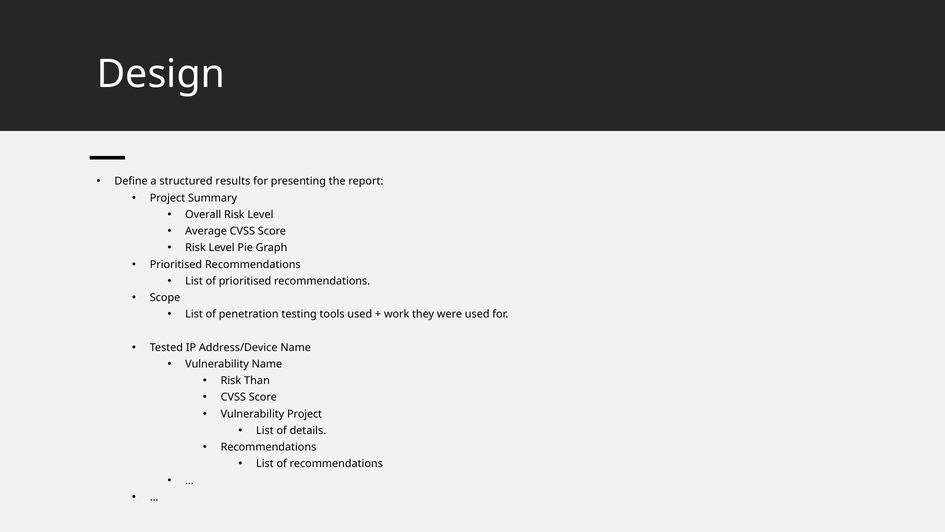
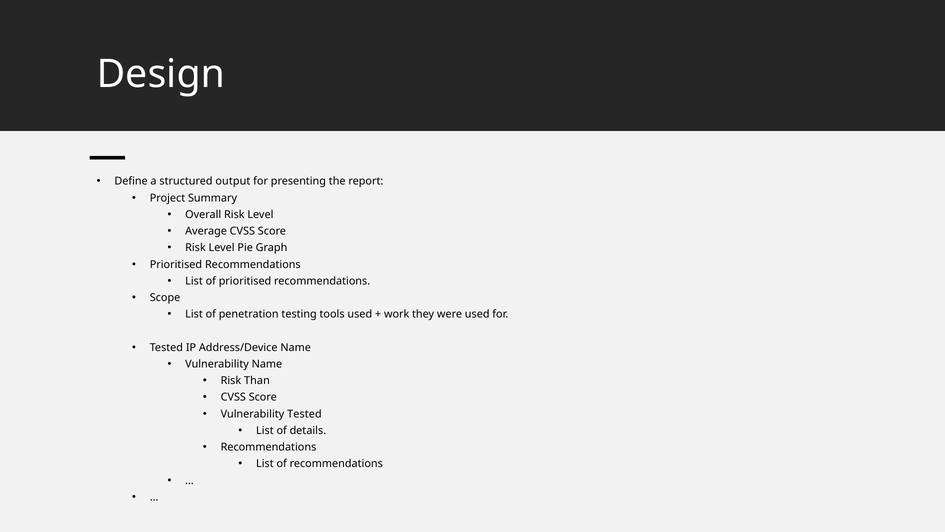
results: results -> output (233, 181)
Vulnerability Project: Project -> Tested (304, 414)
